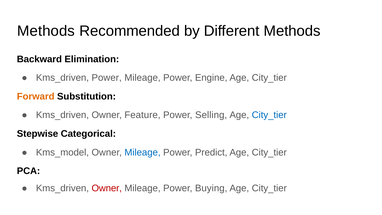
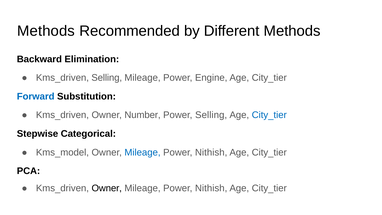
Kms_driven Power: Power -> Selling (107, 78)
Forward colour: orange -> blue (36, 96)
Feature: Feature -> Number (143, 115)
Predict: Predict -> Nithish (211, 152)
Owner colour: red -> black (107, 188)
Buying: Buying -> Nithish (211, 188)
